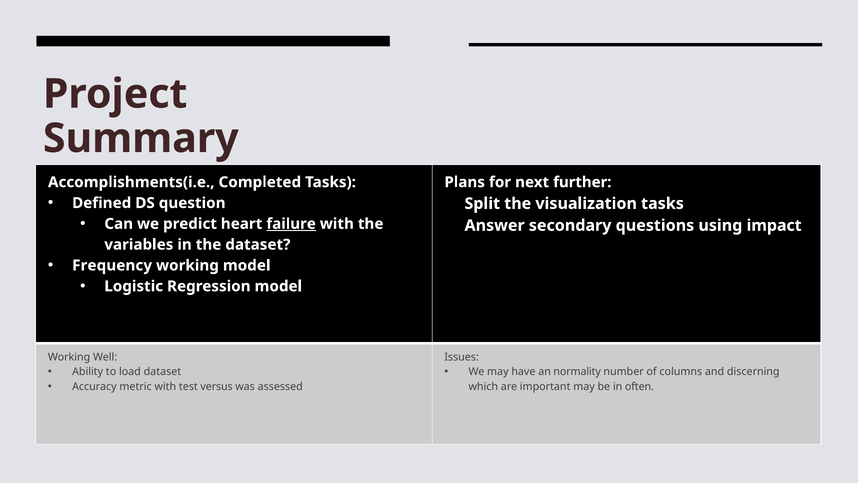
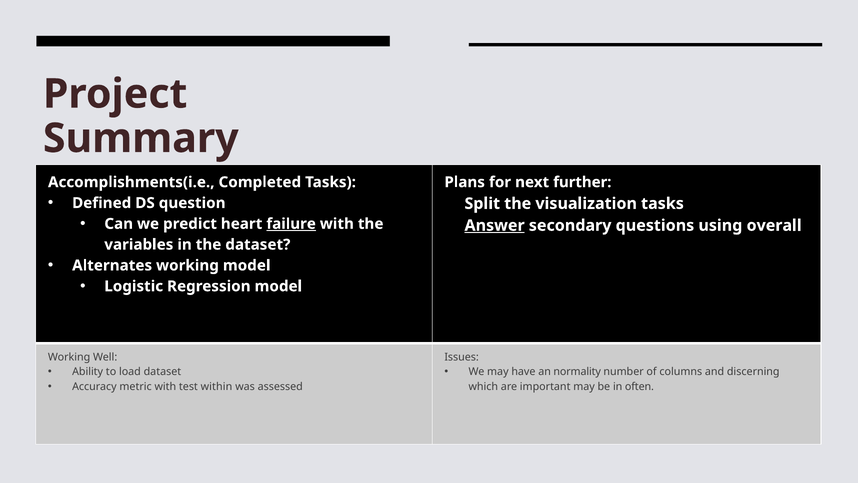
Answer underline: none -> present (495, 225)
impact: impact -> overall (774, 225)
Frequency: Frequency -> Alternates (112, 265)
versus: versus -> within (217, 386)
